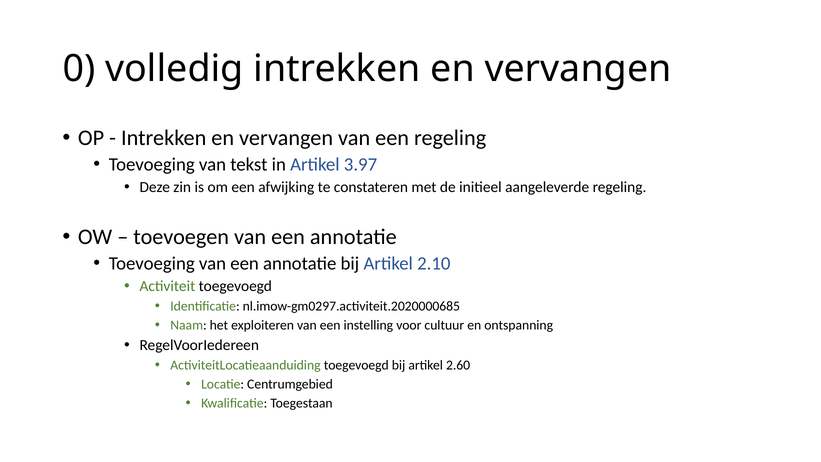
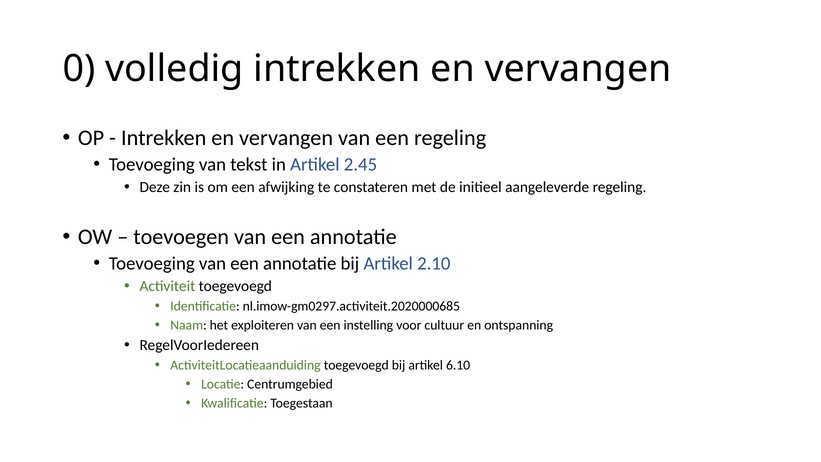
3.97: 3.97 -> 2.45 (361, 164)
2.60: 2.60 -> 6.10 (458, 365)
